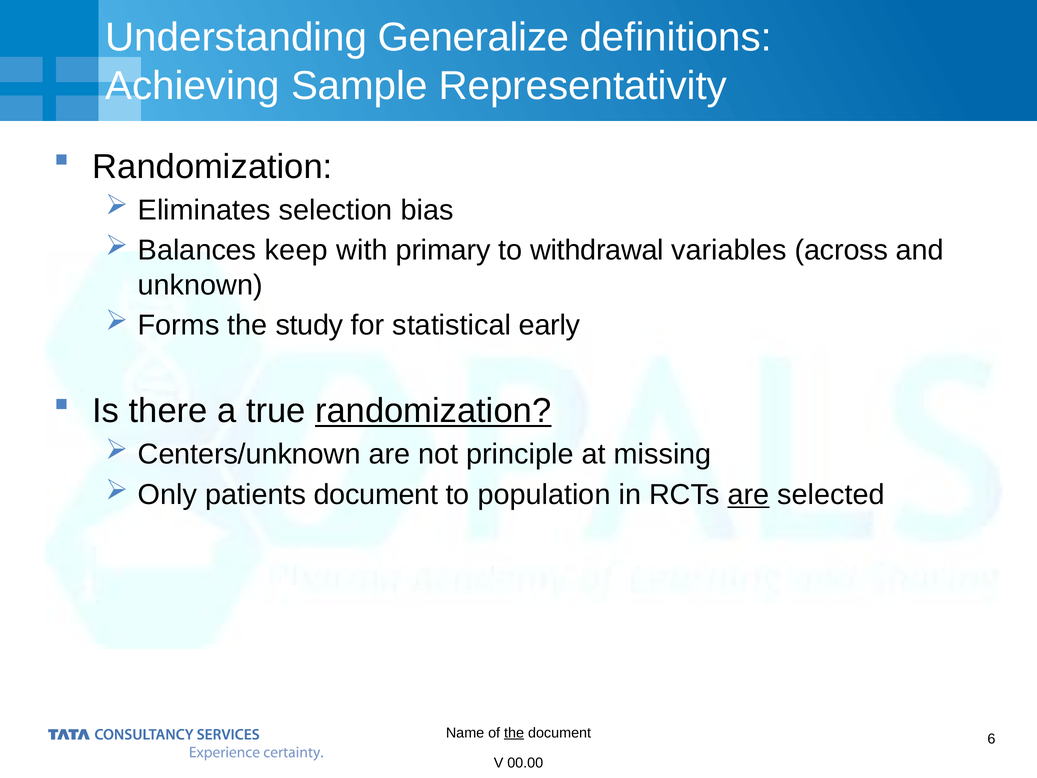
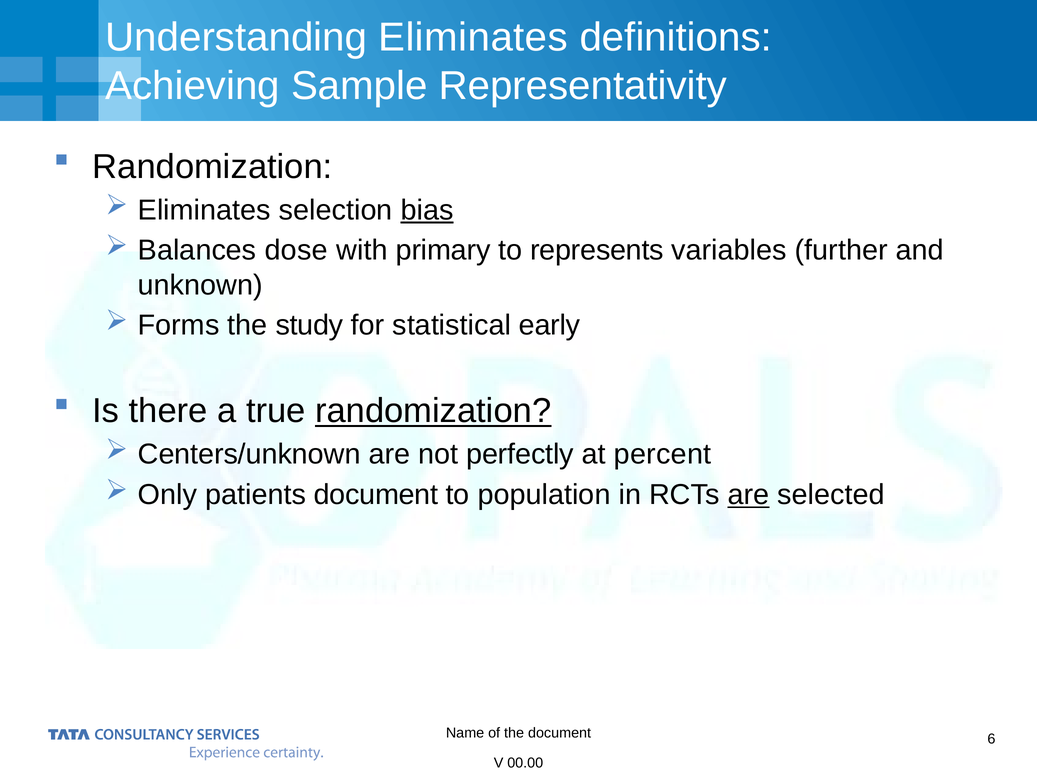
Understanding Generalize: Generalize -> Eliminates (473, 37)
bias underline: none -> present (427, 210)
keep: keep -> dose (296, 250)
withdrawal: withdrawal -> represents (597, 250)
across: across -> further (841, 250)
principle: principle -> perfectly (520, 454)
missing: missing -> percent (663, 454)
the underline: present -> none (514, 733)
